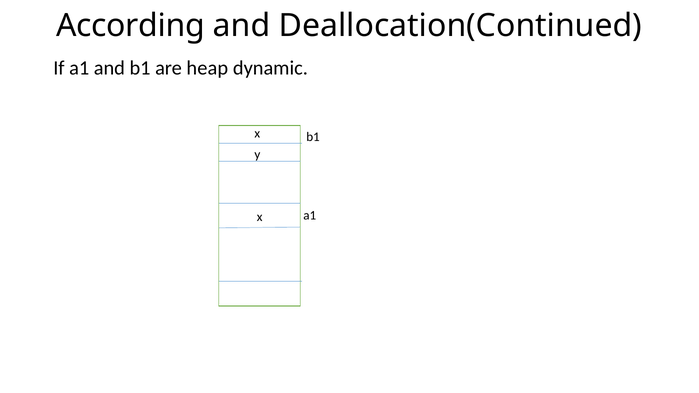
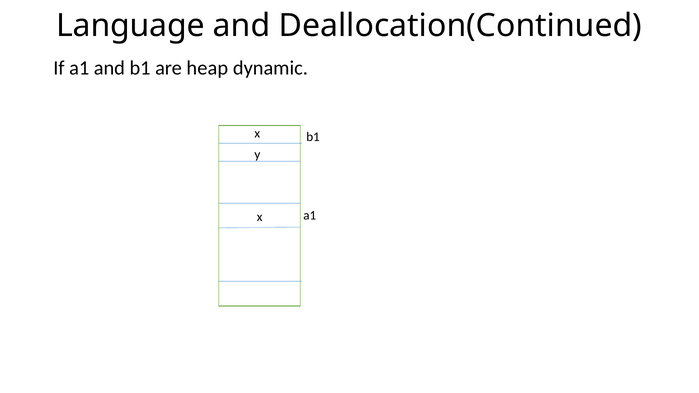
According: According -> Language (130, 26)
